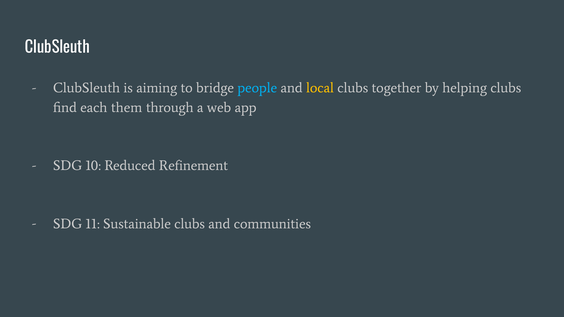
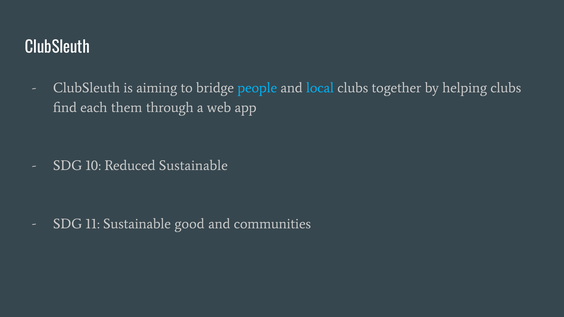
local colour: yellow -> light blue (320, 88)
Reduced Refinement: Refinement -> Sustainable (193, 166)
Sustainable clubs: clubs -> good (189, 224)
